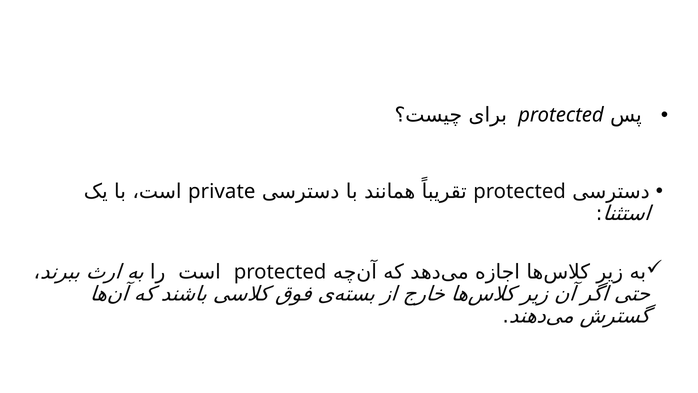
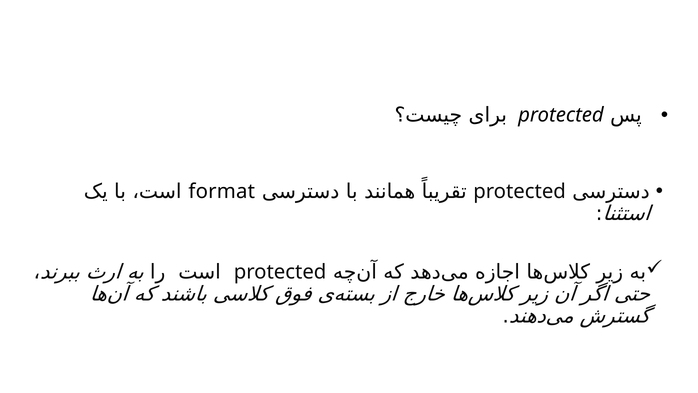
private: private -> format (222, 191)
